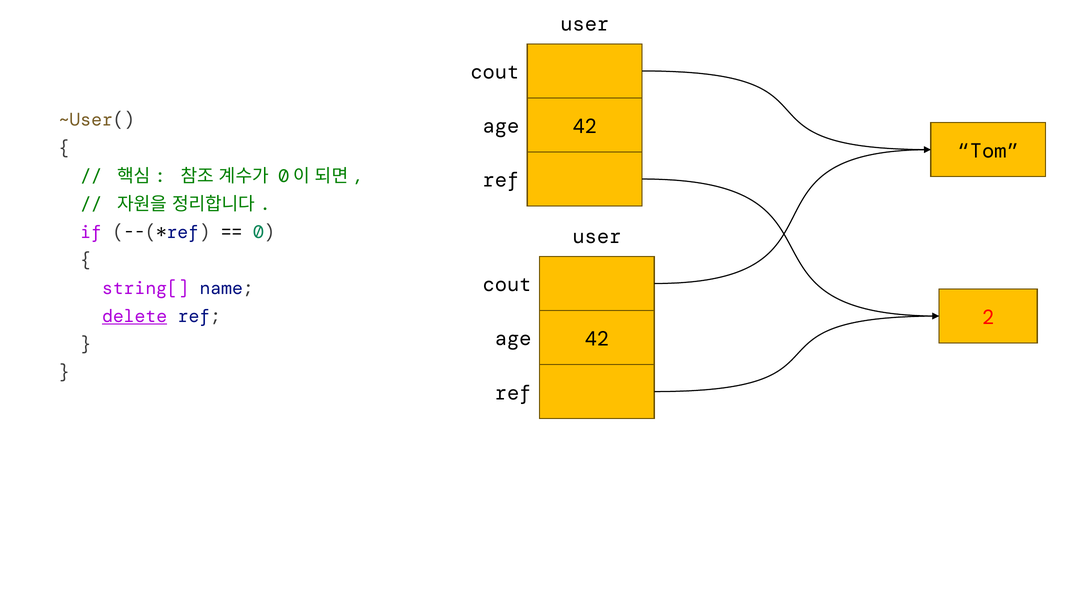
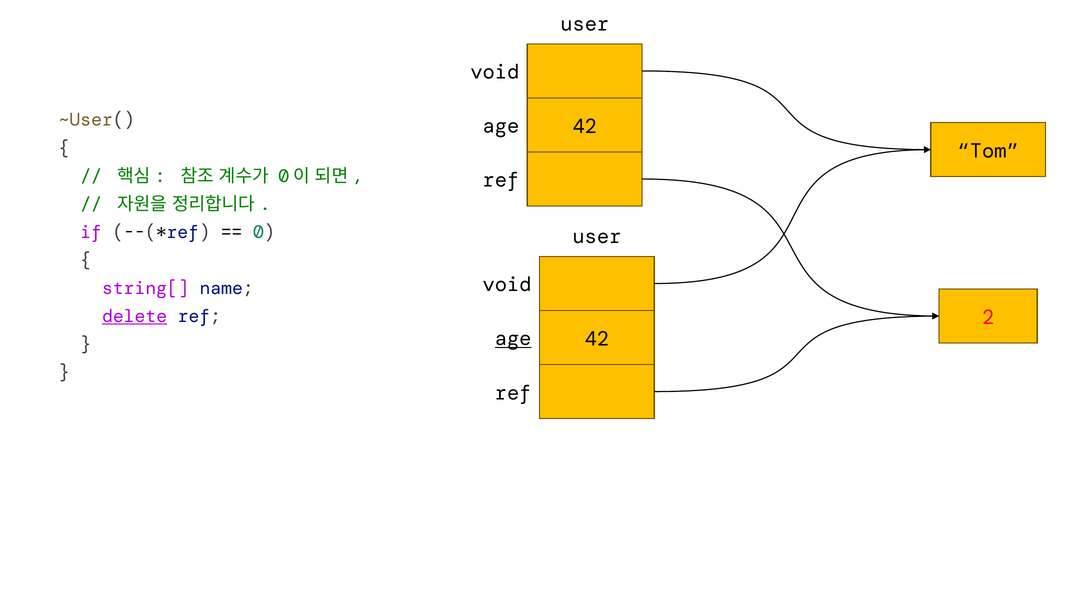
cout: cout -> void (495, 72)
cout: cout -> void (507, 285)
age underline: none -> present (513, 339)
